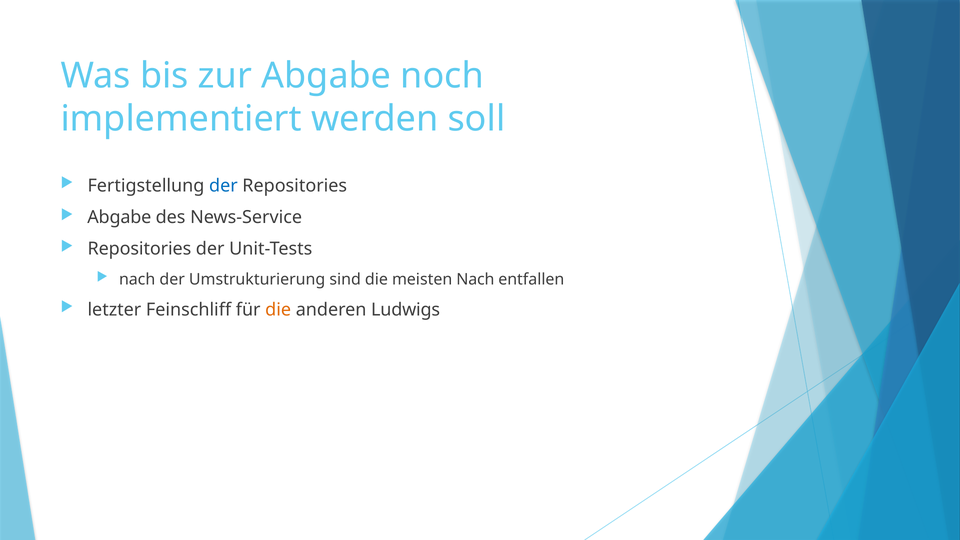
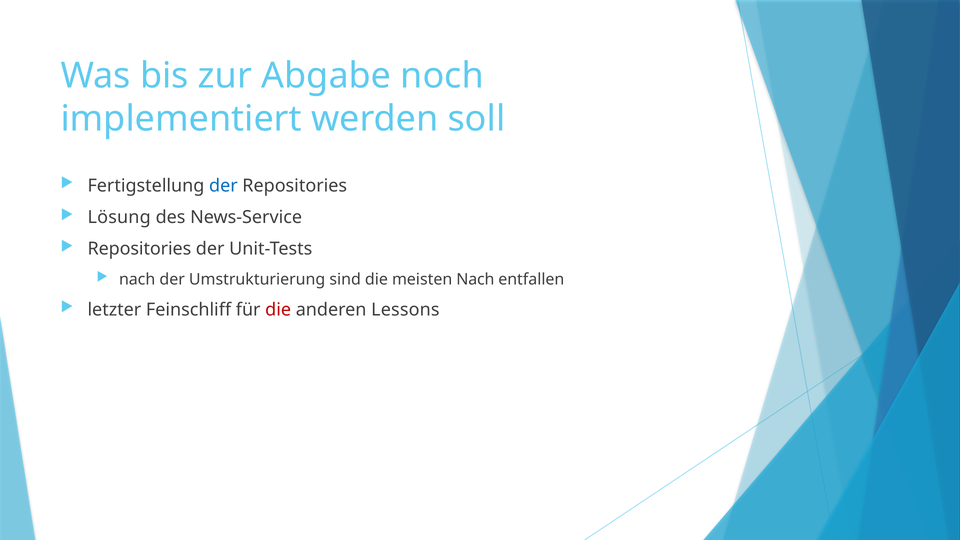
Abgabe: Abgabe -> Lösung (119, 217)
die colour: orange -> red (278, 310)
Ludwigs: Ludwigs -> Lessons (405, 310)
